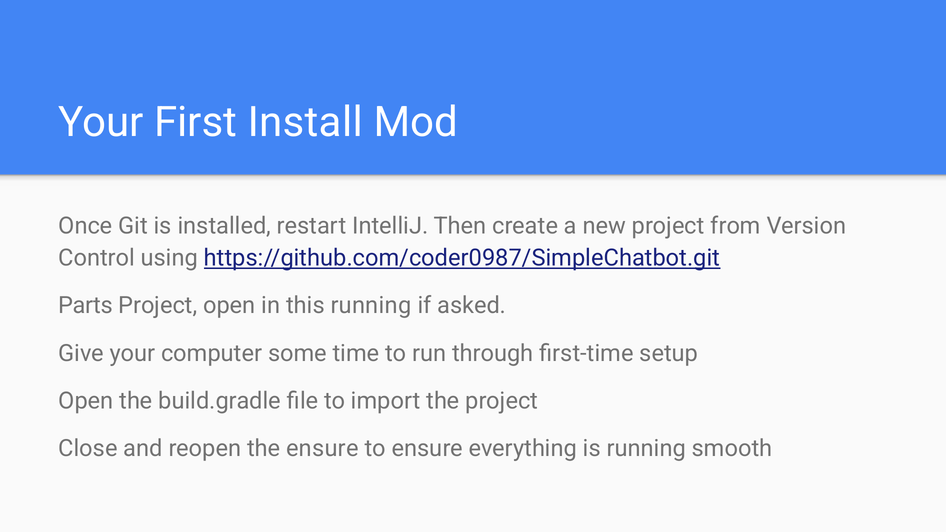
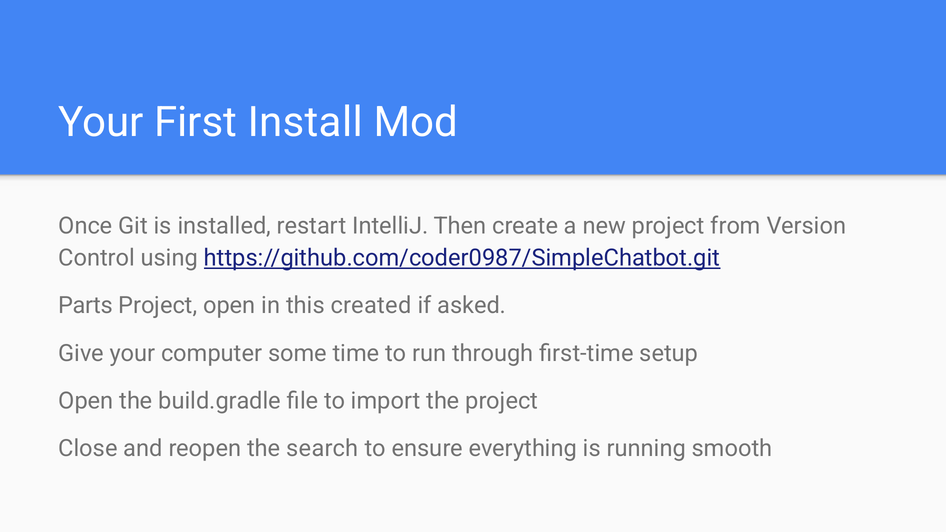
this running: running -> created (371, 306)
the ensure: ensure -> search (322, 449)
